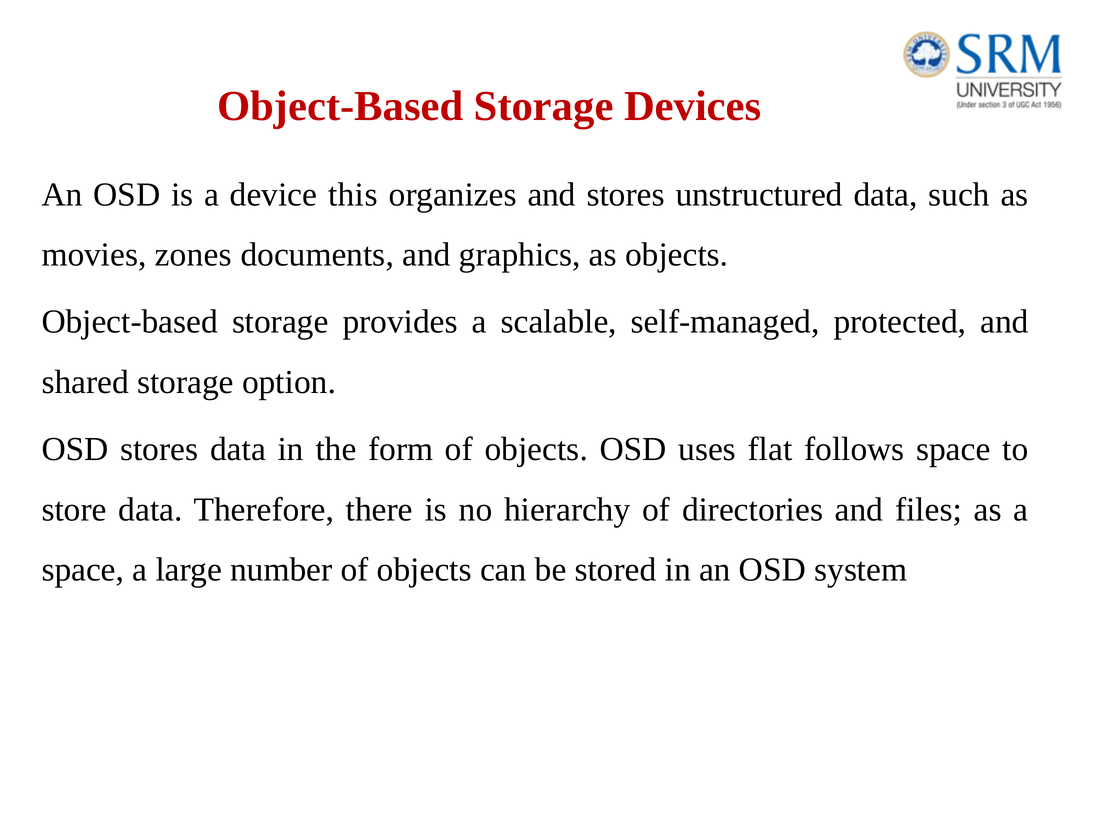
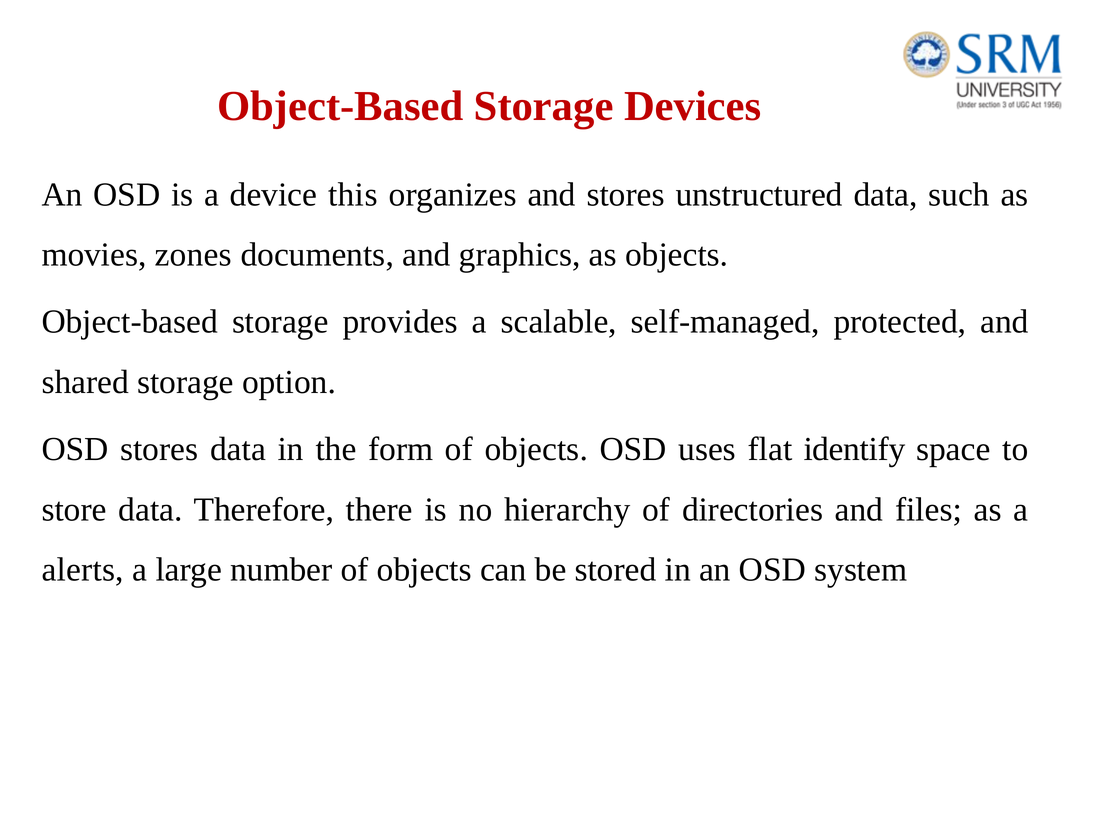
follows: follows -> identify (854, 449)
space: space -> alerts (83, 570)
